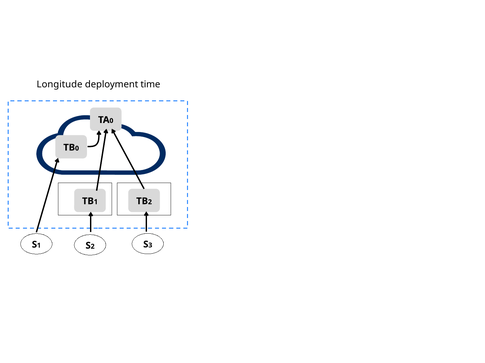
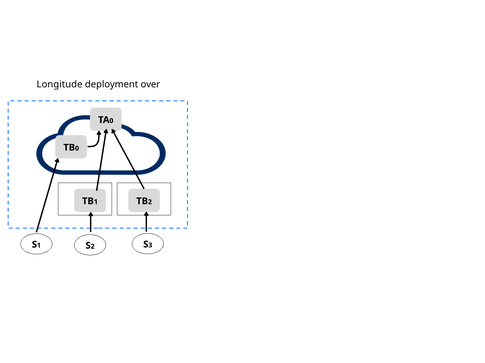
time: time -> over (150, 85)
